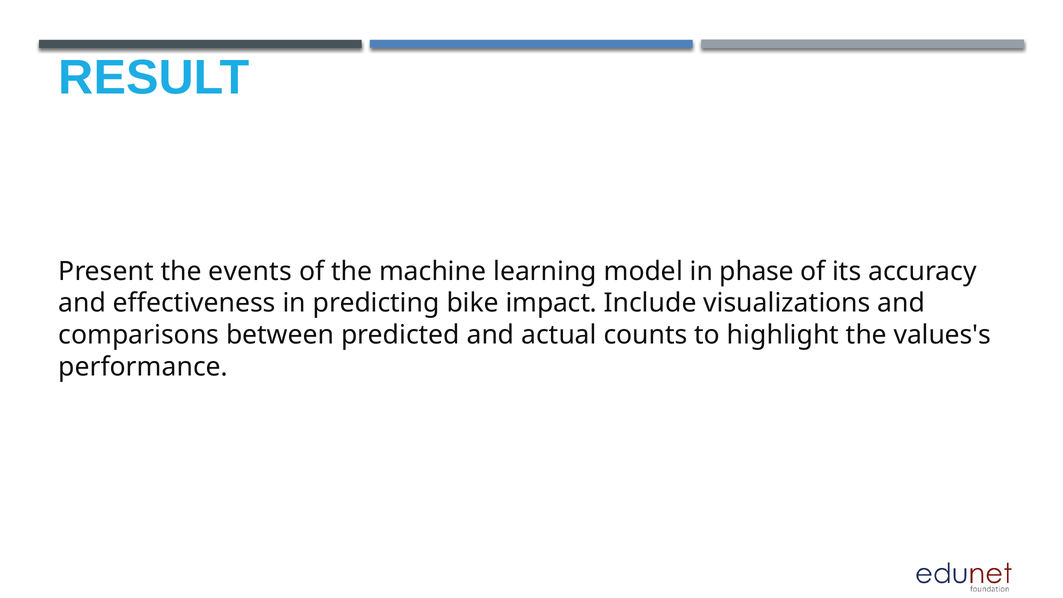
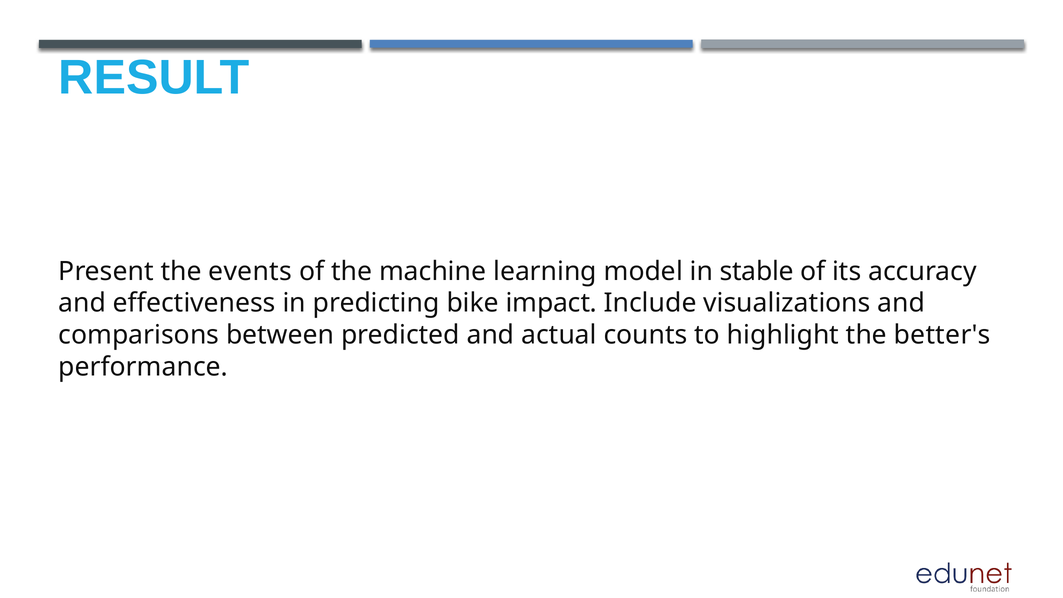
phase: phase -> stable (757, 271)
values's: values's -> better's (942, 335)
